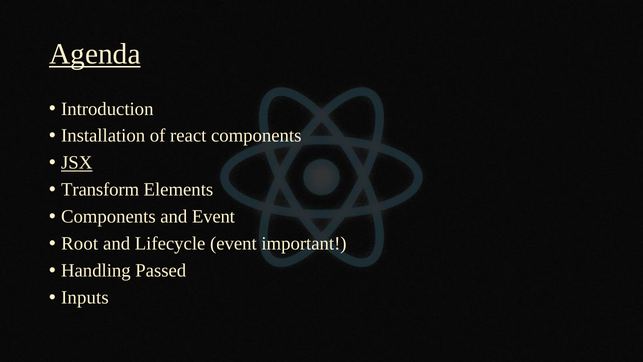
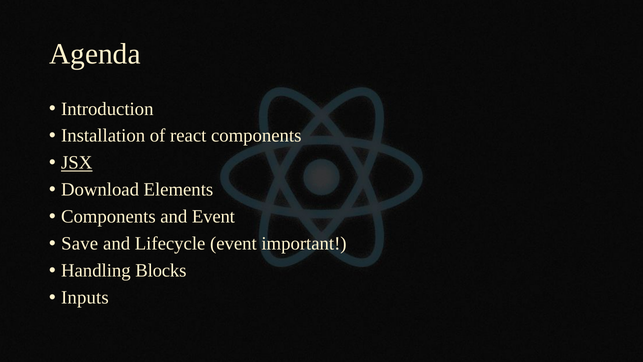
Agenda underline: present -> none (95, 54)
Transform: Transform -> Download (100, 190)
Root: Root -> Save (80, 244)
Passed: Passed -> Blocks (161, 270)
